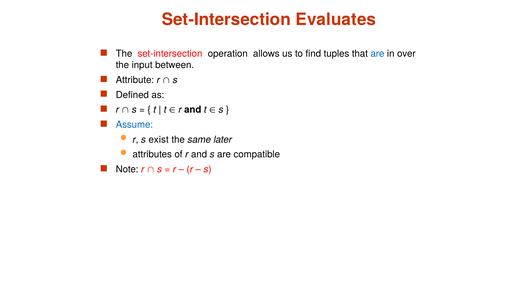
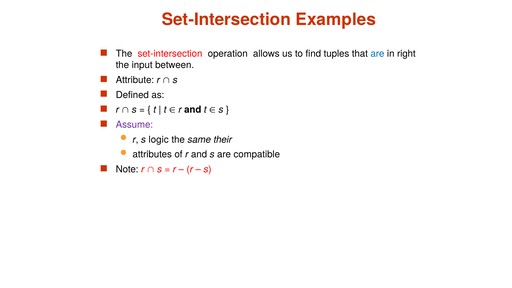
Evaluates: Evaluates -> Examples (336, 20)
over: over -> right (406, 54)
Assume colour: blue -> purple (134, 125)
exist: exist -> logic (159, 140)
later: later -> their (223, 140)
